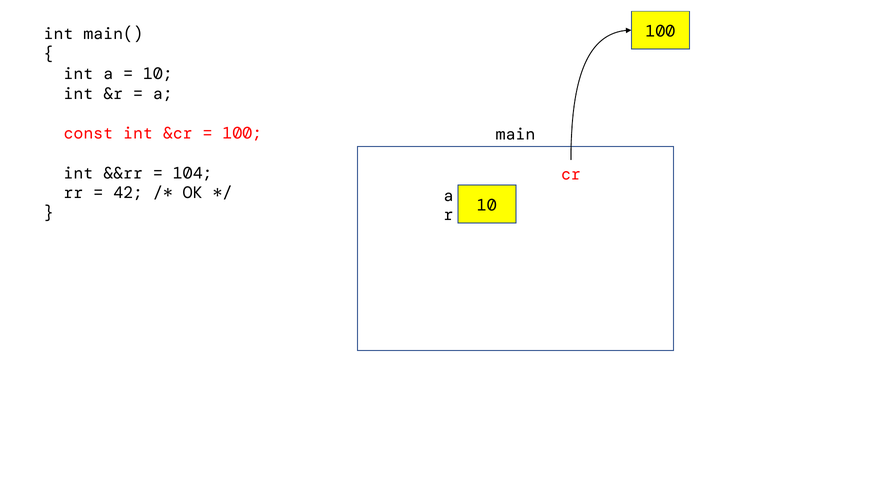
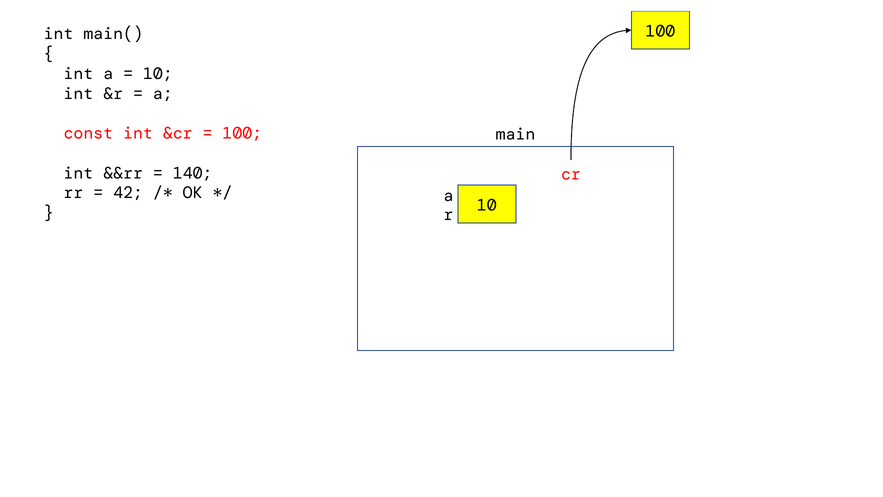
104: 104 -> 140 (193, 173)
